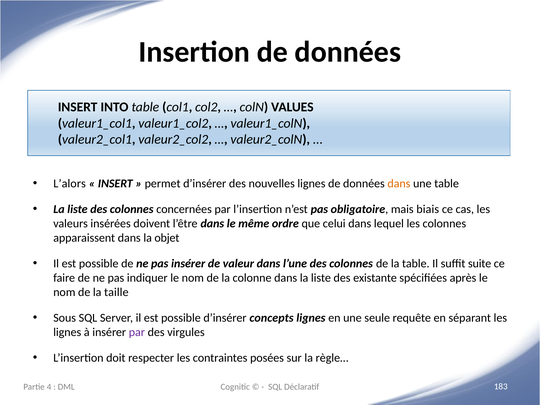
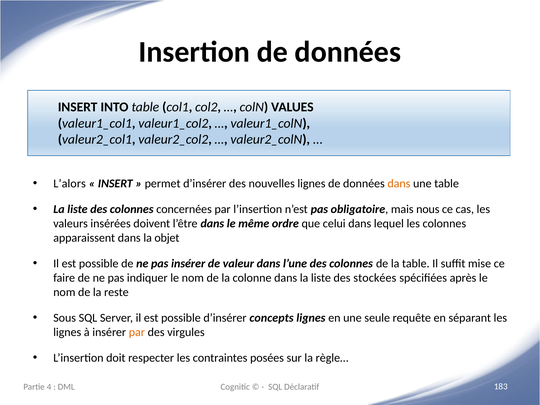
biais: biais -> nous (428, 209)
suite: suite -> mise (480, 264)
existante: existante -> stockées (375, 278)
taille: taille -> reste (116, 292)
par colour: purple -> orange (137, 332)
